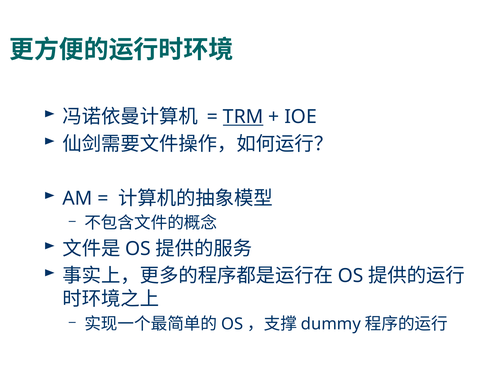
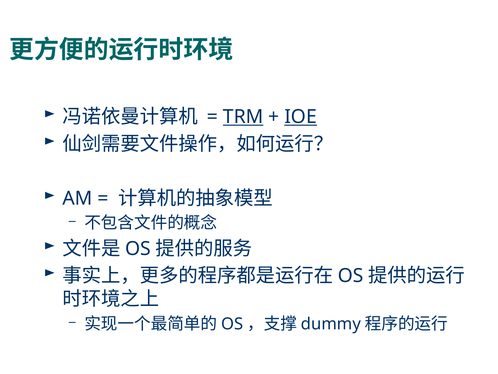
IOE underline: none -> present (301, 117)
